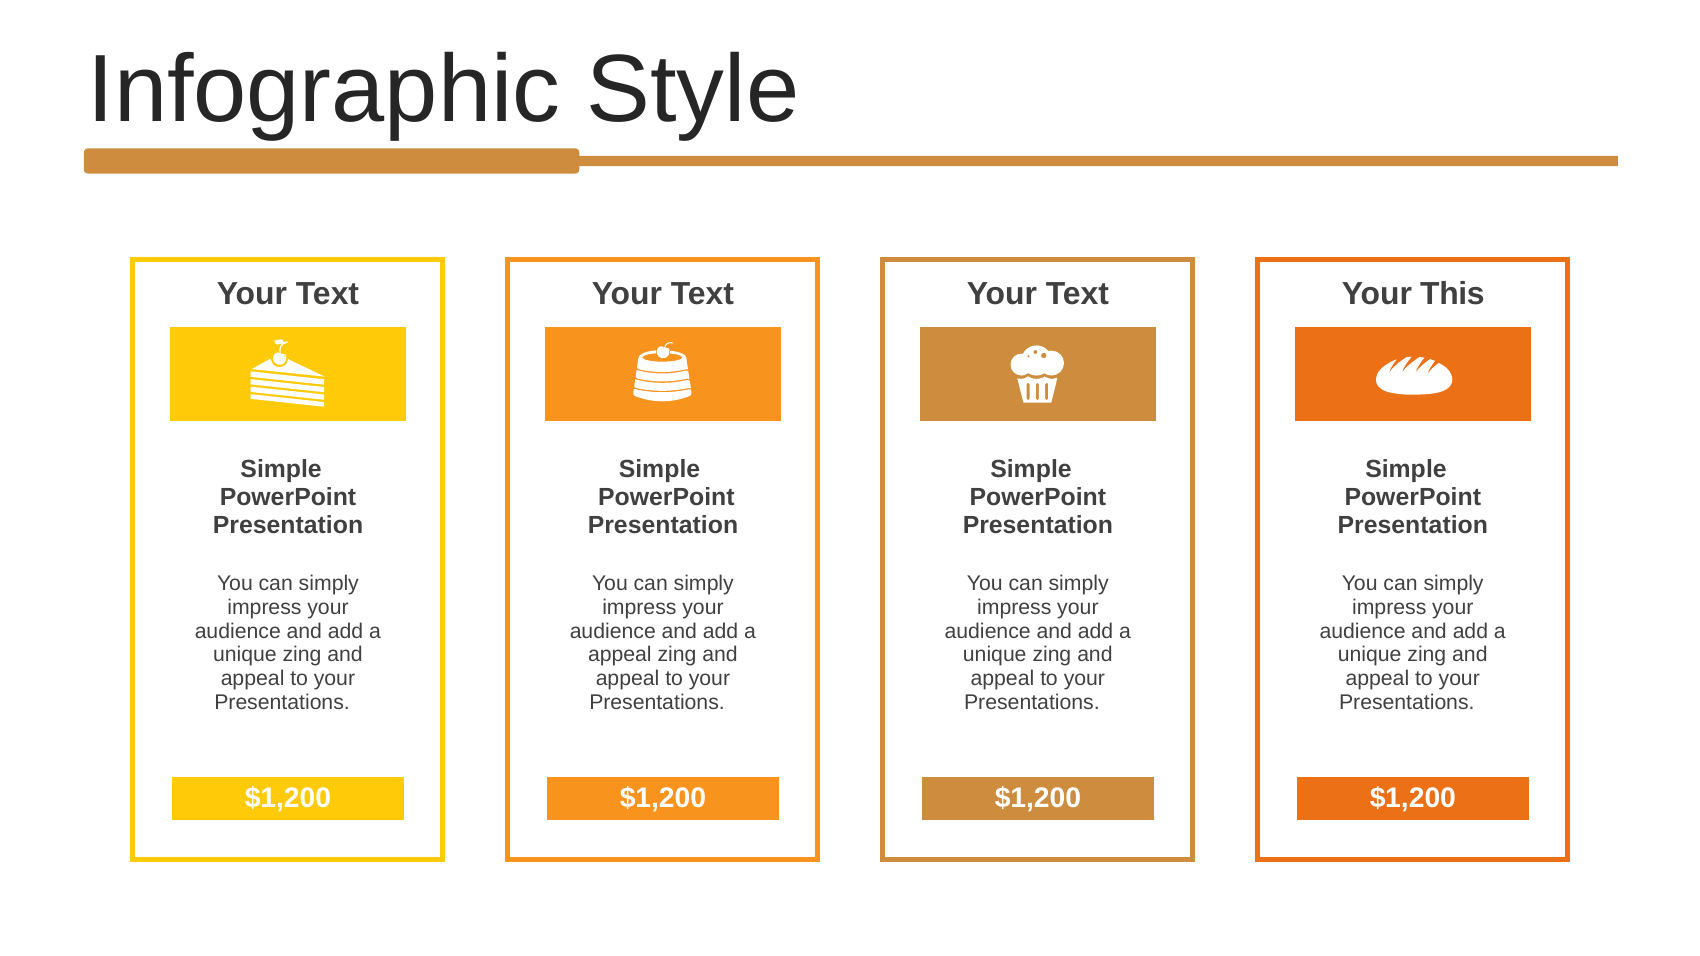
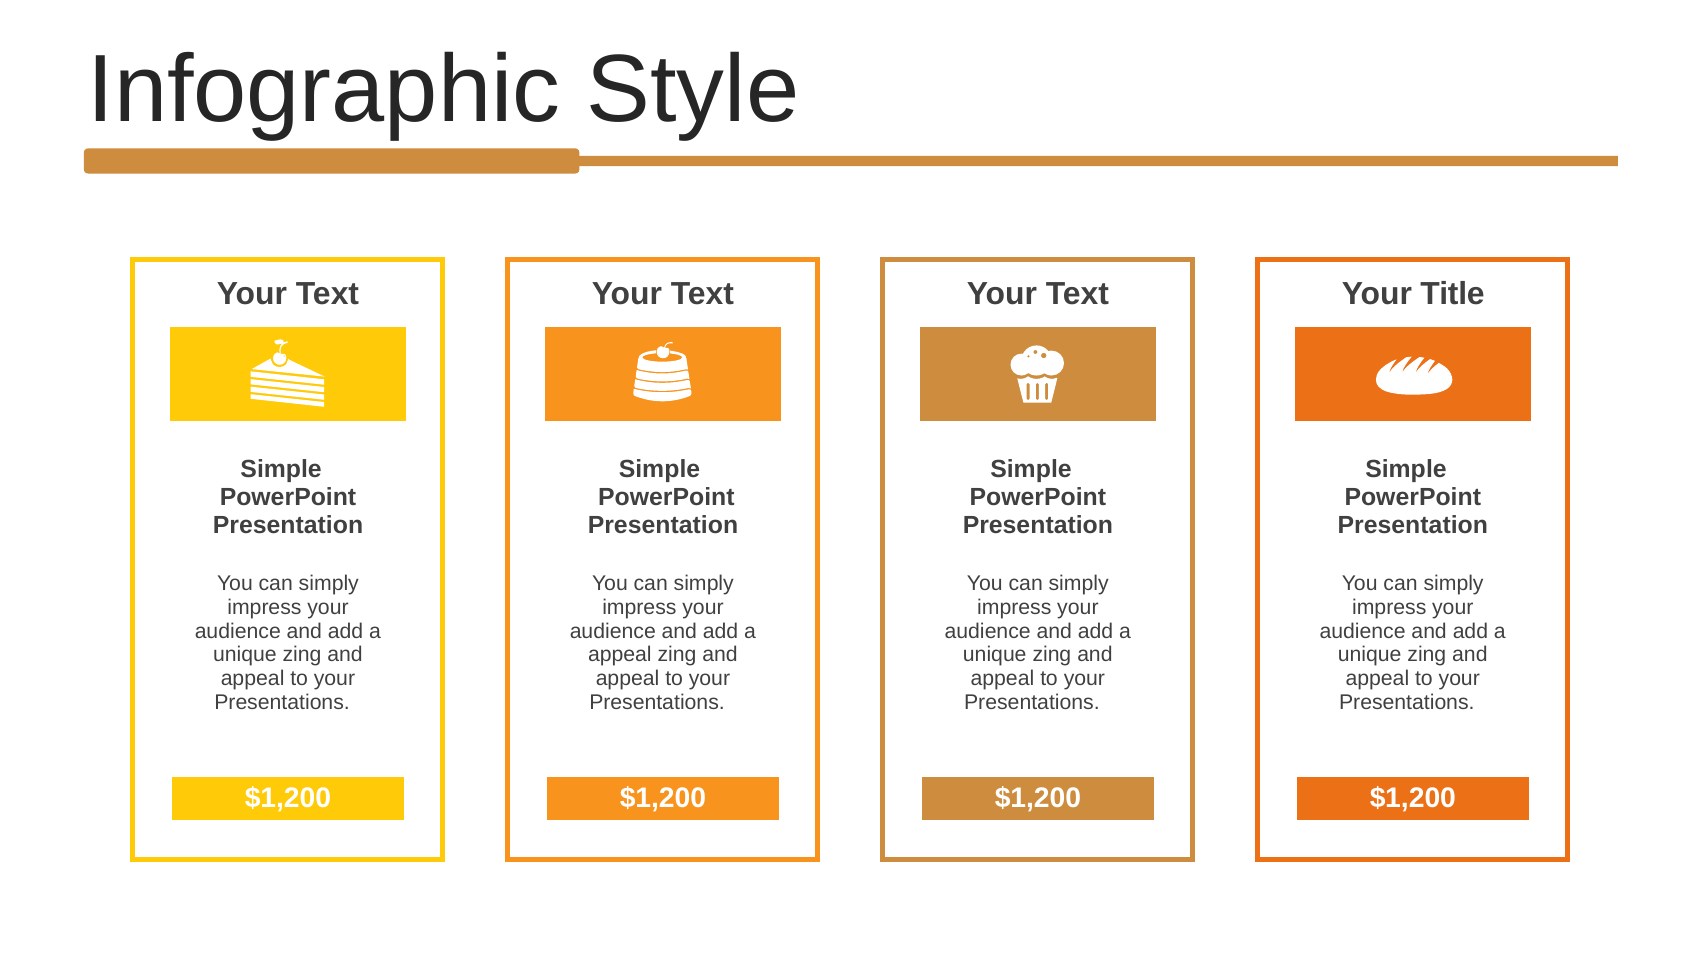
This: This -> Title (1452, 294)
